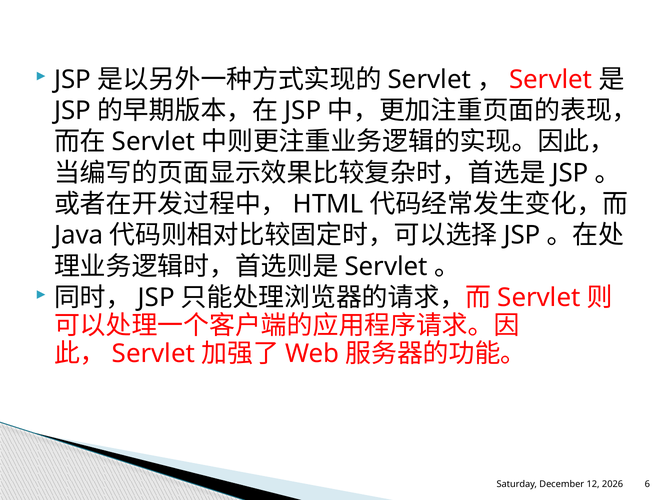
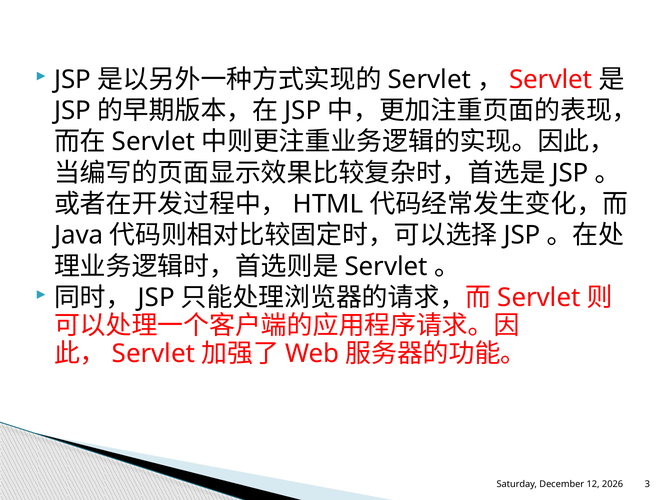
6: 6 -> 3 (647, 484)
